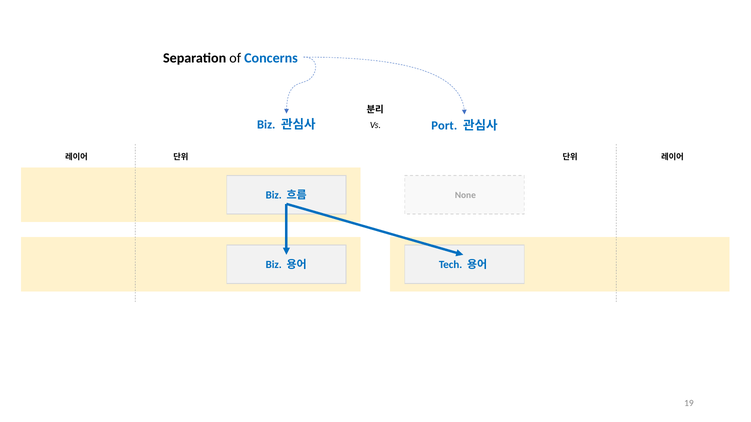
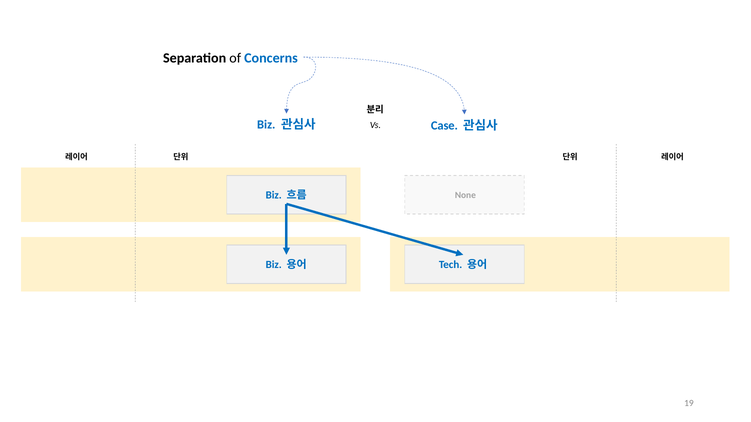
Port: Port -> Case (444, 126)
